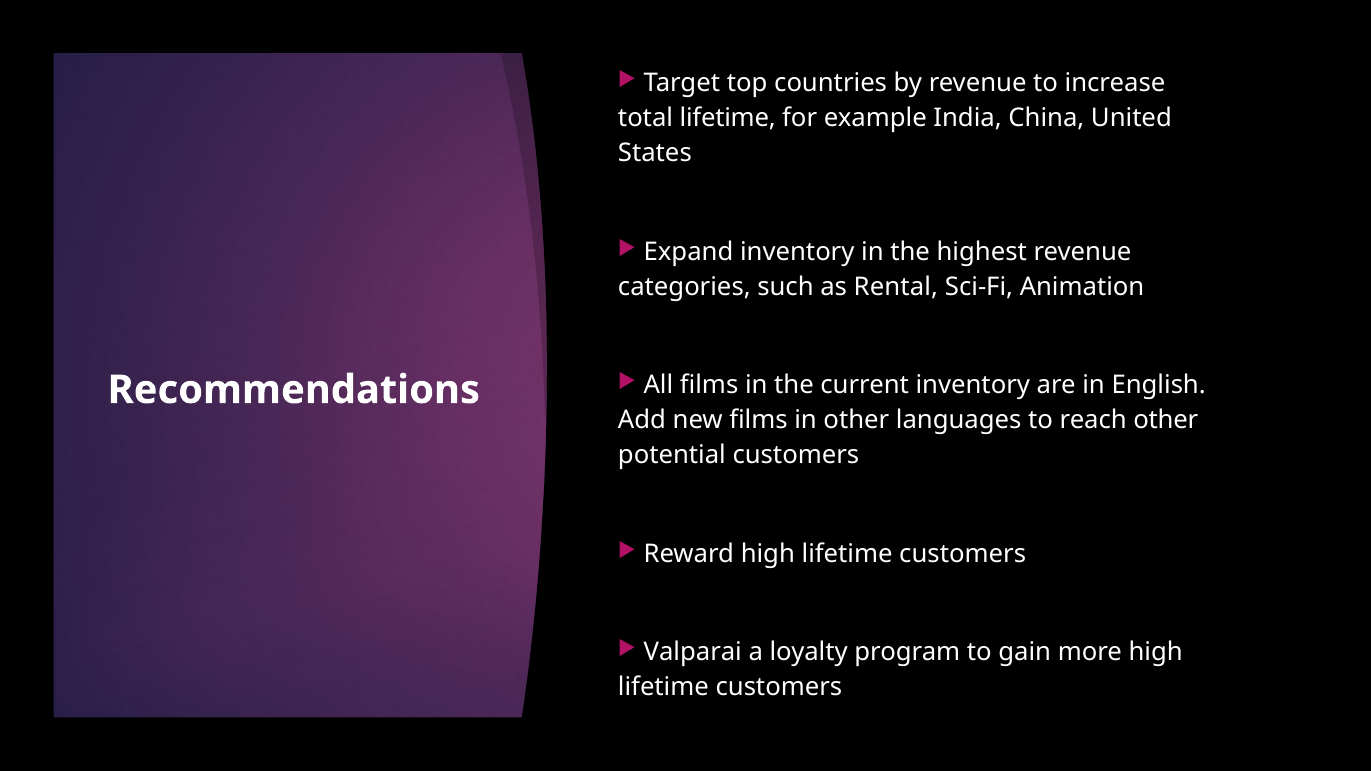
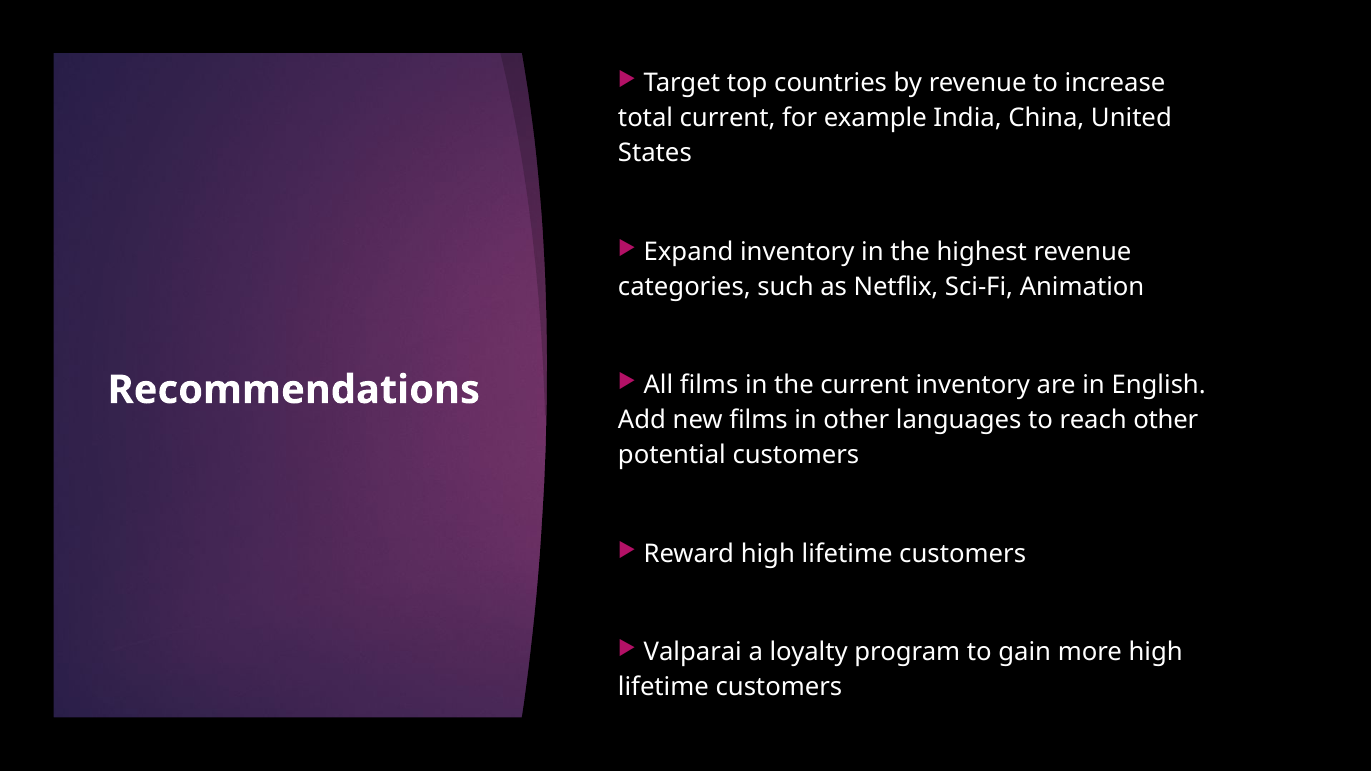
total lifetime: lifetime -> current (728, 118)
Rental: Rental -> Netflix (896, 287)
